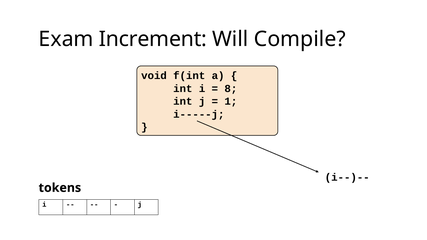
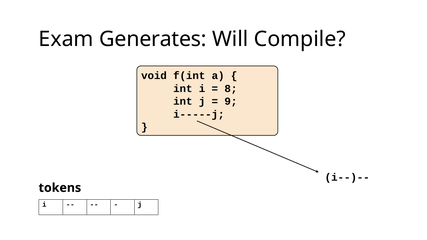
Increment: Increment -> Generates (153, 39)
1: 1 -> 9 (231, 101)
